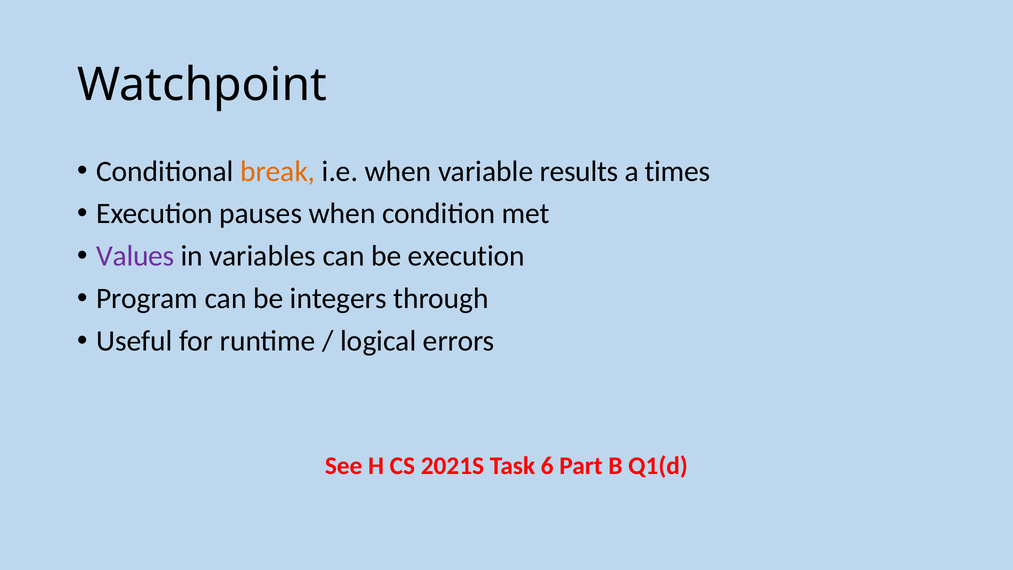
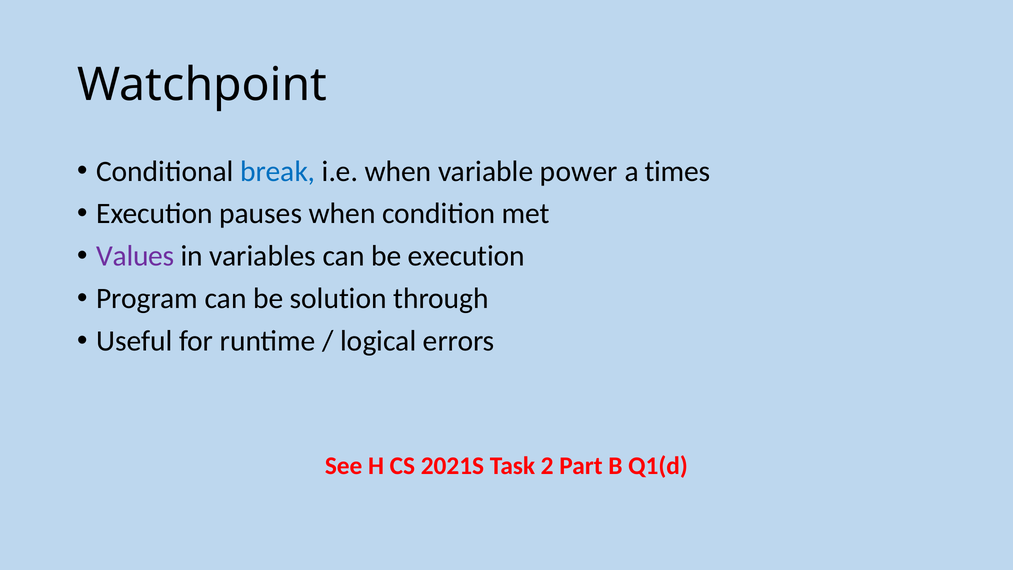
break colour: orange -> blue (278, 171)
results: results -> power (579, 171)
integers: integers -> solution (338, 298)
6: 6 -> 2 (547, 466)
